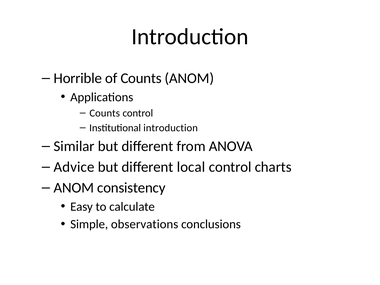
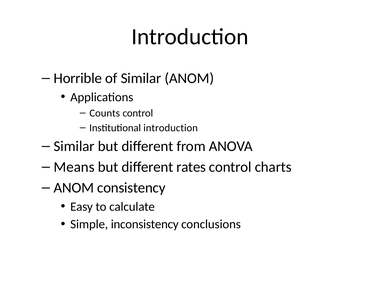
of Counts: Counts -> Similar (141, 78)
Advice: Advice -> Means (74, 167)
local: local -> rates (191, 167)
observations: observations -> inconsistency (145, 224)
